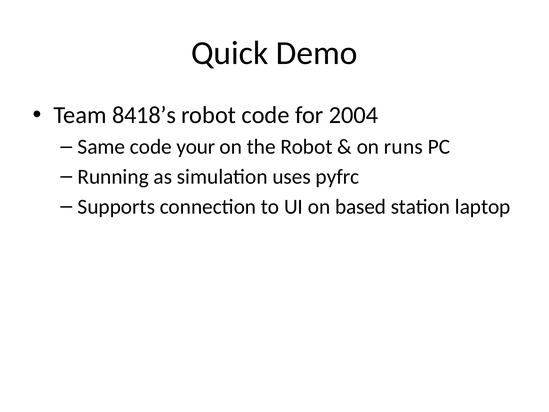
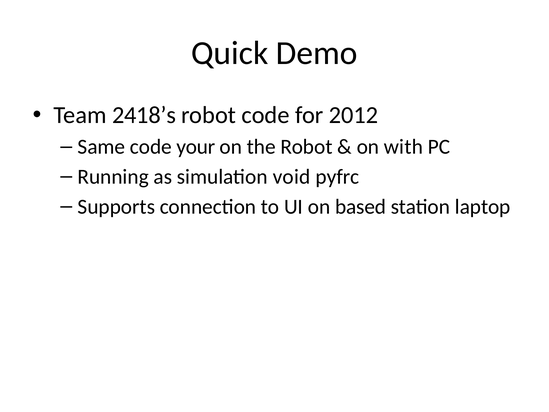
8418’s: 8418’s -> 2418’s (144, 115)
2004: 2004 -> 2012 (354, 115)
runs: runs -> with (403, 147)
uses: uses -> void (292, 177)
